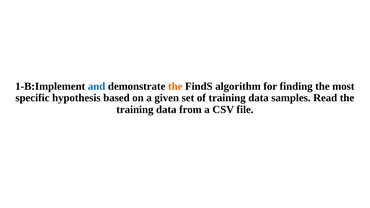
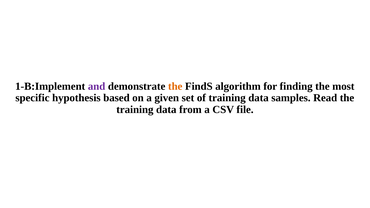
and colour: blue -> purple (97, 86)
